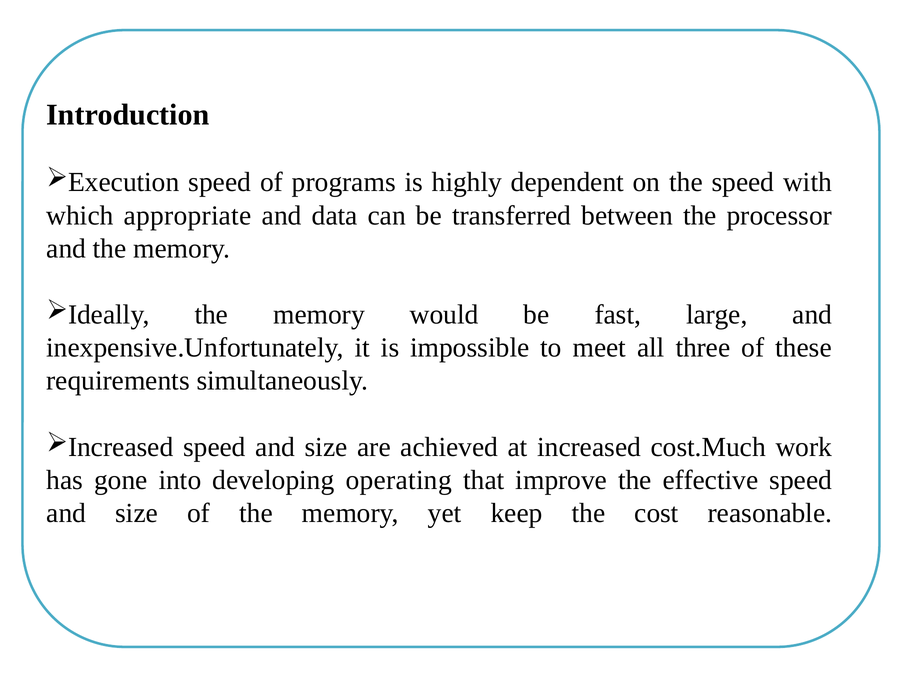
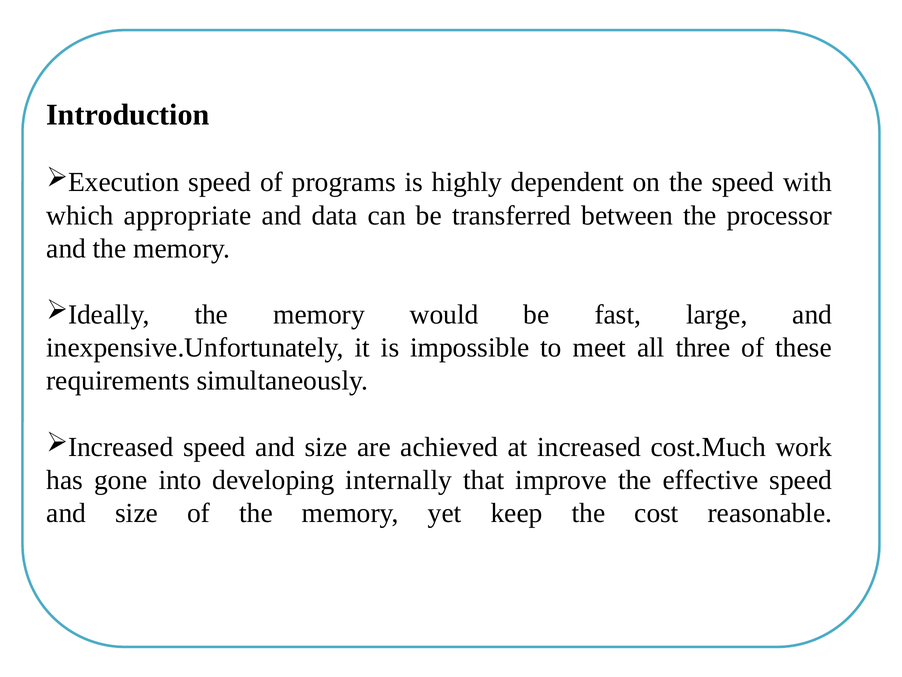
operating: operating -> internally (399, 480)
